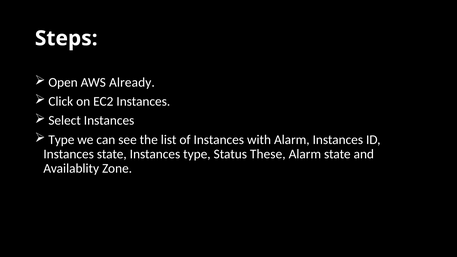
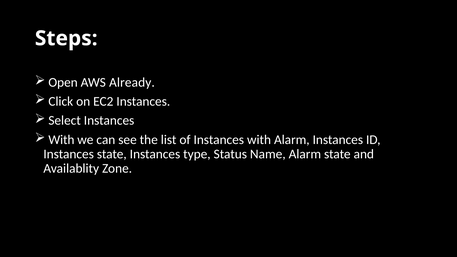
Type: Type -> With (61, 140)
These: These -> Name (268, 154)
